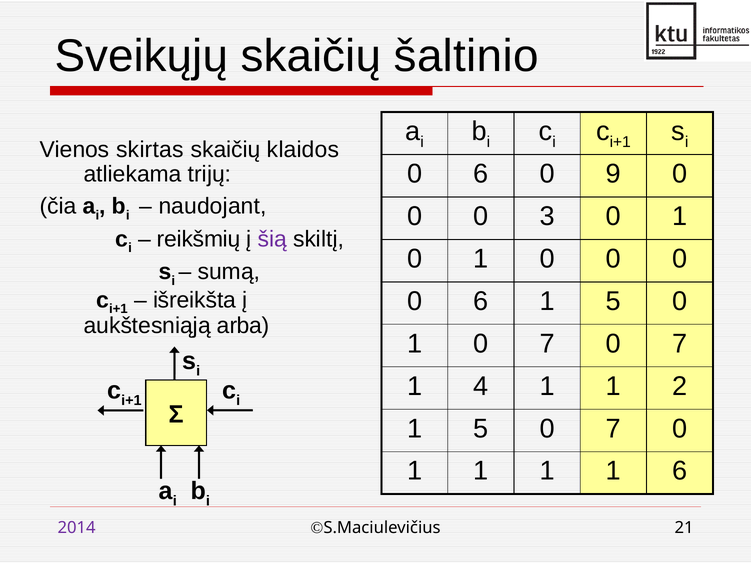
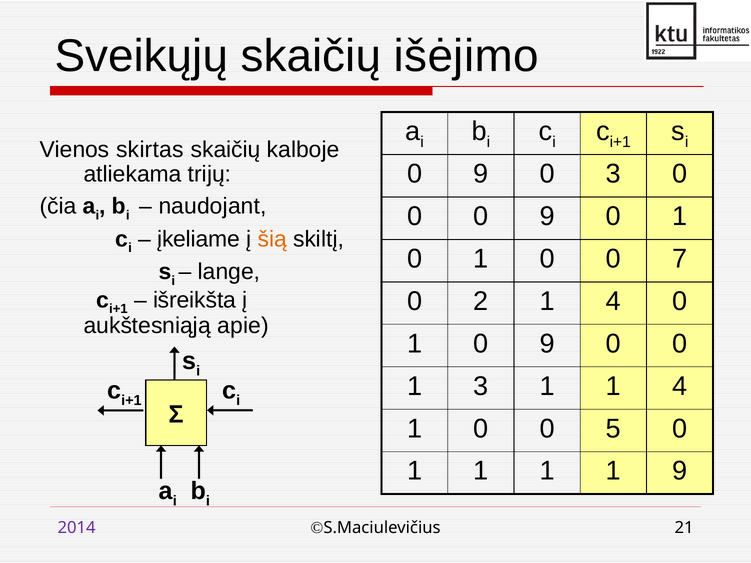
šaltinio: šaltinio -> išėjimo (466, 56)
klaidos: klaidos -> kalboje (303, 150)
6: 6 -> 9 (481, 174)
0 9: 9 -> 3 (613, 174)
0 0 3: 3 -> 9 (547, 216)
reikšmių: reikšmių -> įkeliame (199, 239)
šią colour: purple -> orange (272, 239)
1 0 0 0: 0 -> 7 (680, 259)
sumą: sumą -> lange (229, 272)
6: 6 -> 2 (481, 301)
5: 5 -> 4 (613, 301)
arba: arba -> apie (243, 326)
1 0 7: 7 -> 9 (547, 344)
7: 7 -> 0 (680, 344)
1 4: 4 -> 3 (481, 386)
1 1 2: 2 -> 4 (680, 386)
5: 5 -> 0 (481, 429)
7: 7 -> 5 (613, 429)
1 6: 6 -> 9 (680, 471)
